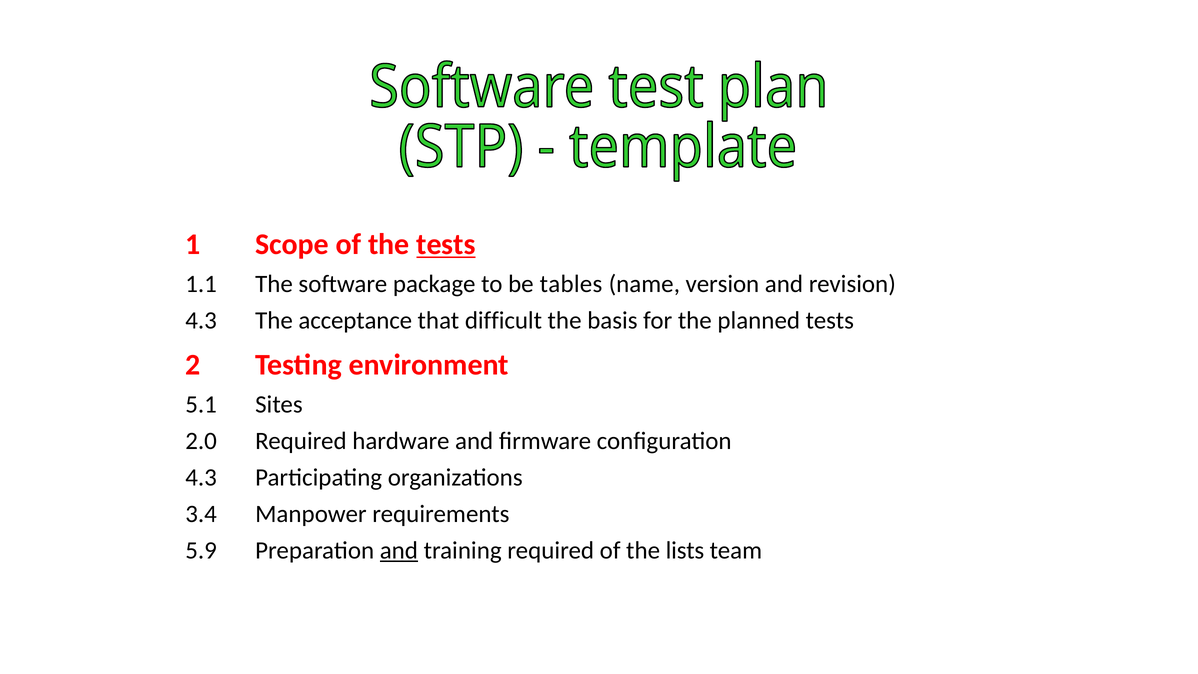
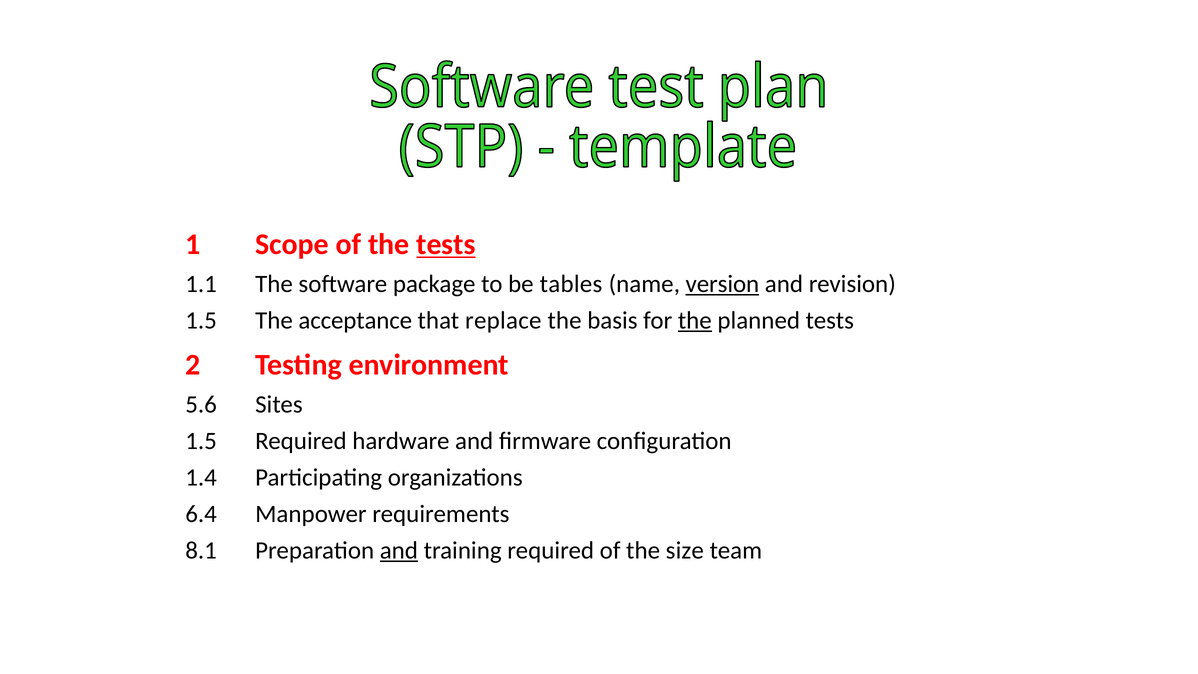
version underline: none -> present (722, 284)
4.3: 4.3 -> 1.5 (201, 321)
difficult: difficult -> replace (503, 321)
the underline: none -> present (695, 321)
5.1: 5.1 -> 5.6 (201, 404)
2.0: 2.0 -> 1.5 (201, 441)
4.3: 4.3 -> 1.4 (201, 477)
3.4: 3.4 -> 6.4 (201, 514)
5.9: 5.9 -> 8.1 (201, 550)
lists: lists -> size (685, 550)
